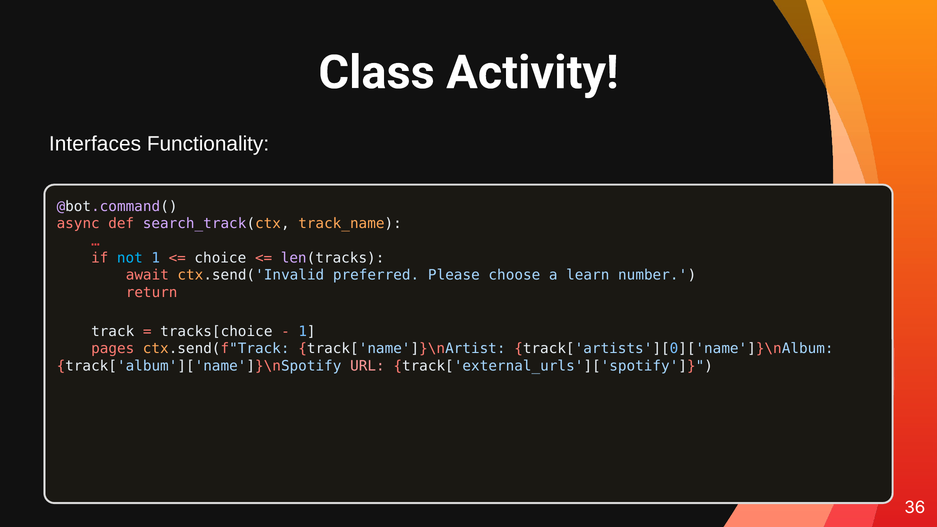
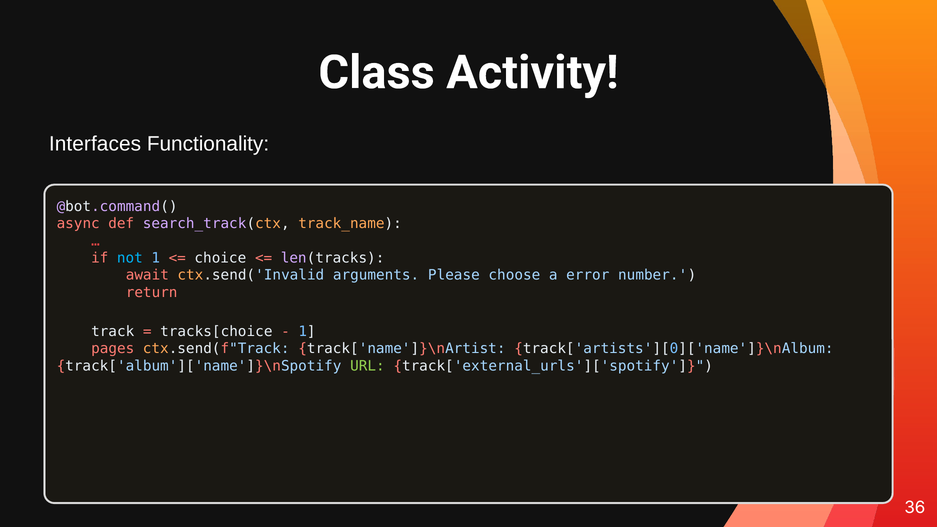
preferred: preferred -> arguments (376, 275)
learn: learn -> error (588, 275)
URL colour: pink -> light green (367, 366)
